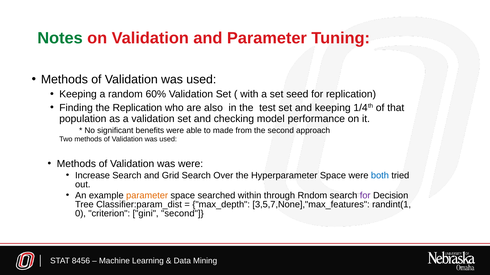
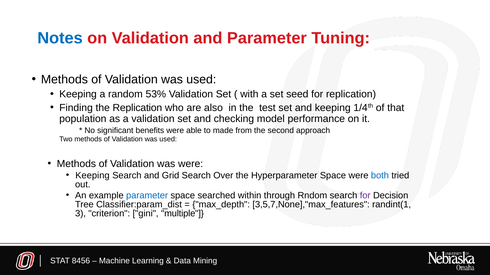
Notes colour: green -> blue (60, 38)
60%: 60% -> 53% (156, 94)
Increase: Increase -> Keeping (92, 176)
parameter colour: orange -> blue (147, 196)
0: 0 -> 3 (81, 214)
gini second: second -> multiple (182, 214)
